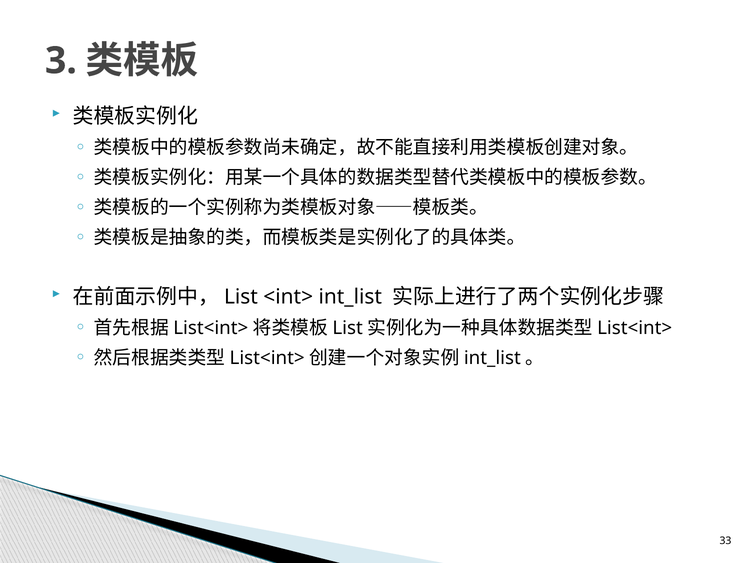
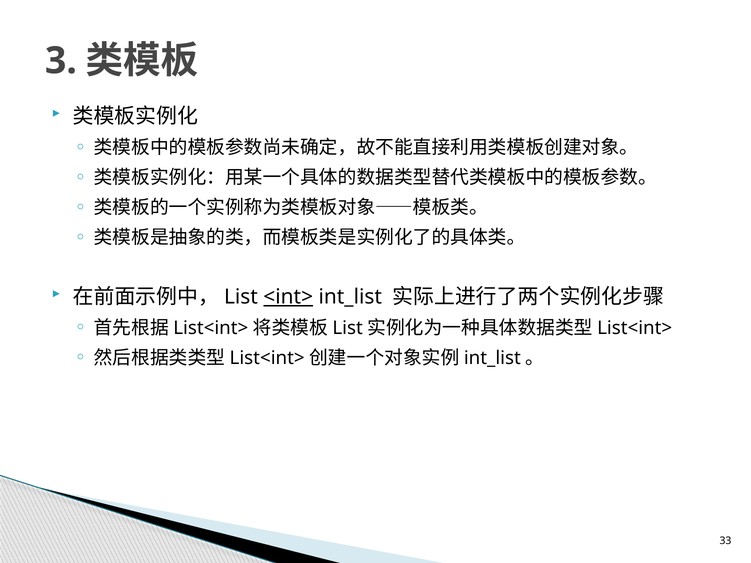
<int> underline: none -> present (288, 297)
